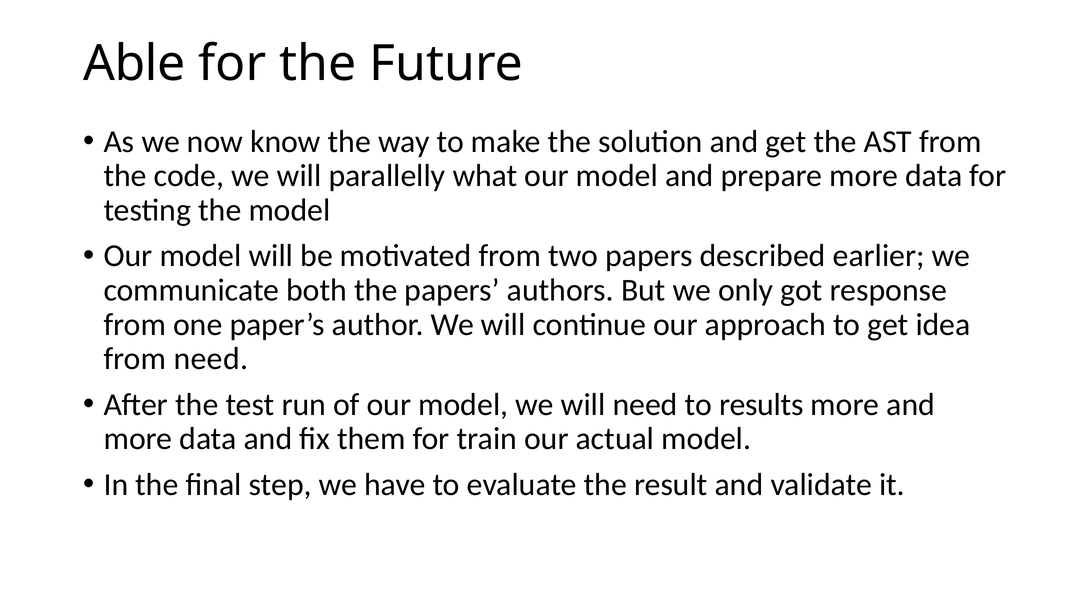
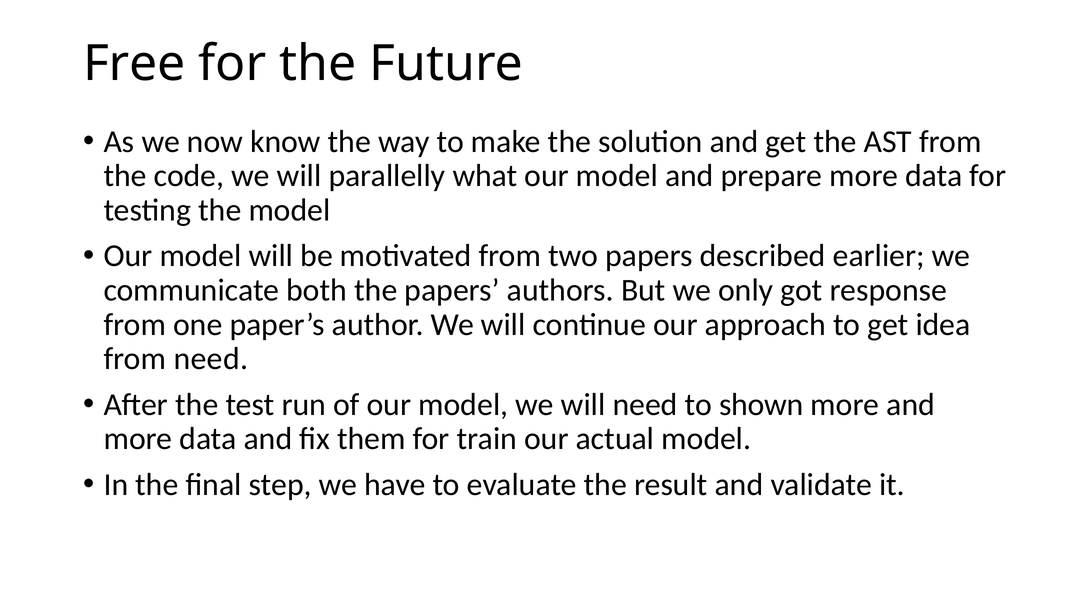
Able: Able -> Free (134, 63)
results: results -> shown (761, 404)
